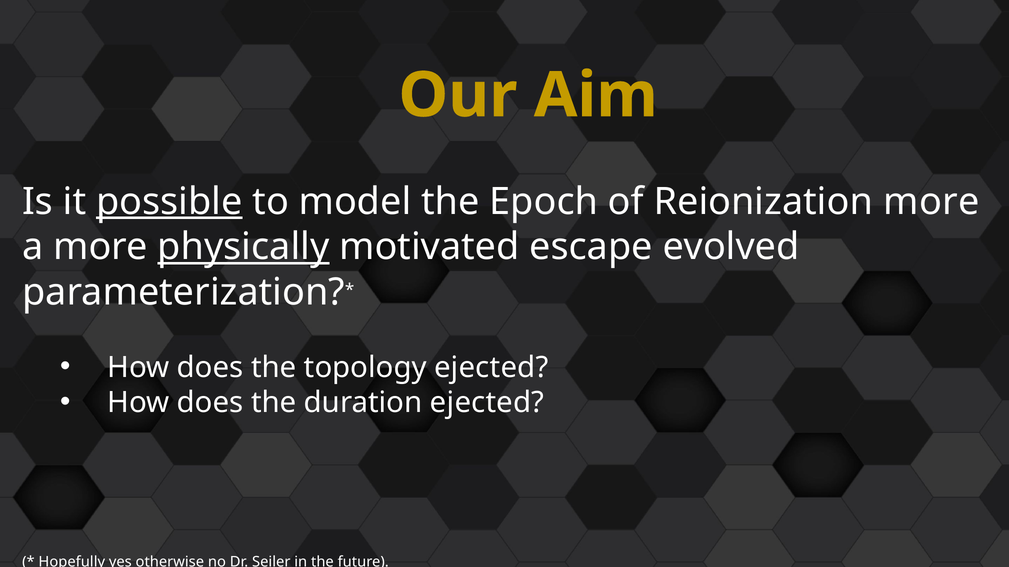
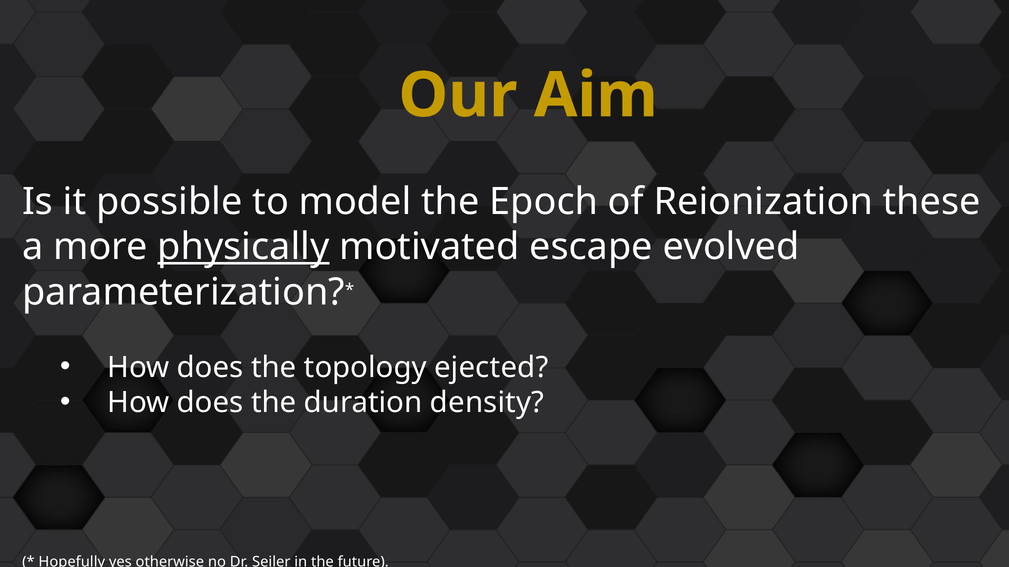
possible underline: present -> none (169, 202)
Reionization more: more -> these (932, 202)
duration ejected: ejected -> density (487, 403)
